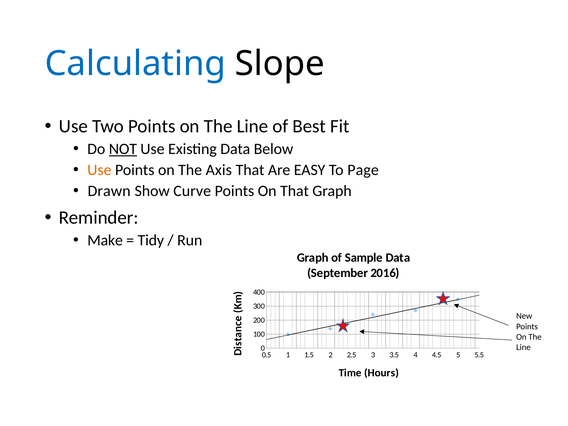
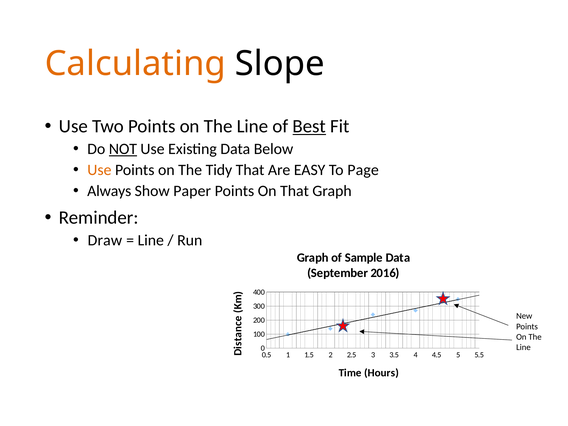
Calculating colour: blue -> orange (135, 64)
Best underline: none -> present (309, 126)
Axis: Axis -> Tidy (219, 170)
Drawn: Drawn -> Always (109, 191)
Curve: Curve -> Paper (192, 191)
Make: Make -> Draw (105, 240)
Tidy: Tidy -> Line (151, 240)
